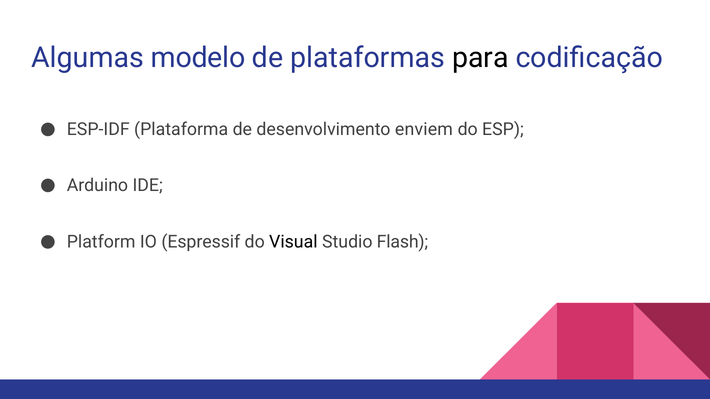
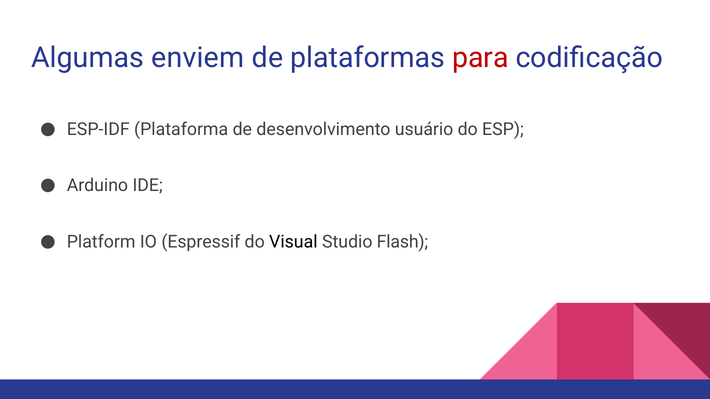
modelo: modelo -> enviem (198, 58)
para colour: black -> red (480, 58)
enviem: enviem -> usuário (424, 129)
